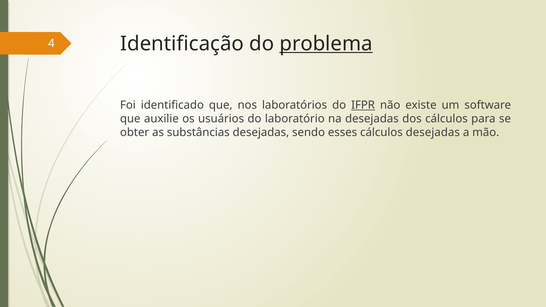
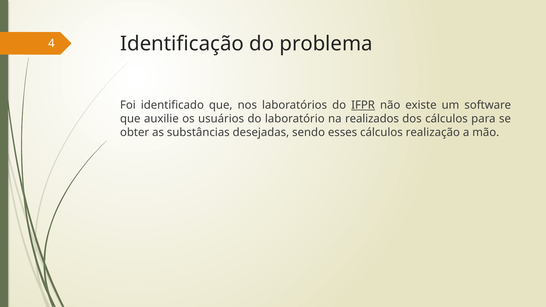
problema underline: present -> none (326, 44)
na desejadas: desejadas -> realizados (372, 119)
cálculos desejadas: desejadas -> realização (433, 133)
